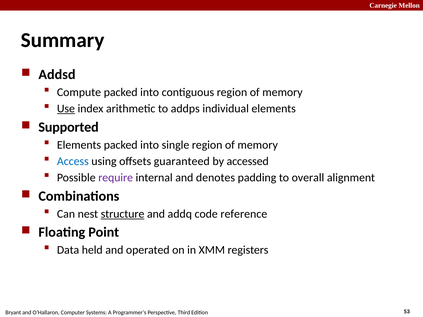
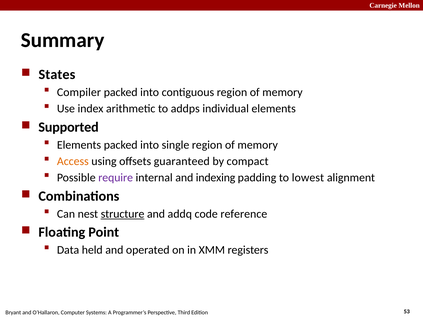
Addsd: Addsd -> States (57, 75)
Compute: Compute -> Compiler (79, 92)
Use underline: present -> none (66, 109)
Access colour: blue -> orange (73, 161)
accessed: accessed -> compact (248, 161)
denotes: denotes -> indexing (216, 178)
overall: overall -> lowest (308, 178)
